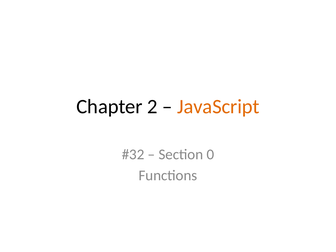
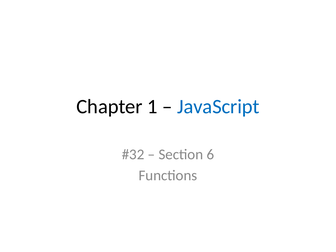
2: 2 -> 1 (152, 107)
JavaScript colour: orange -> blue (218, 107)
0: 0 -> 6 (210, 154)
